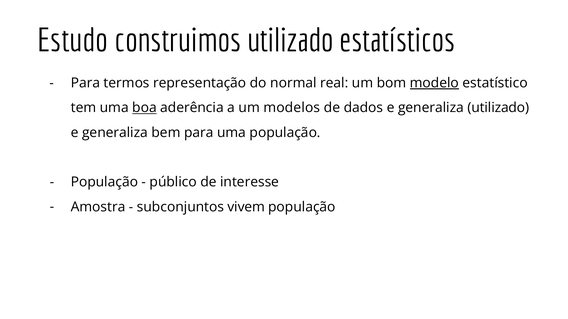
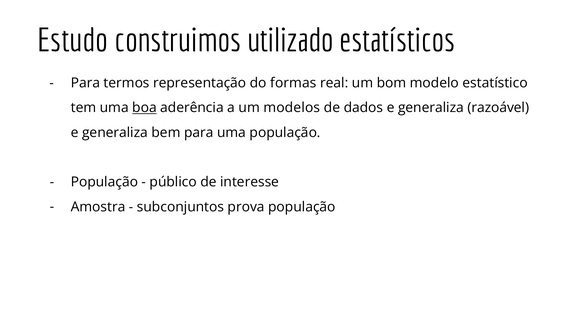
normal: normal -> formas (293, 83)
modelo underline: present -> none (434, 83)
generaliza utilizado: utilizado -> razoável (498, 108)
vivem: vivem -> prova (246, 207)
